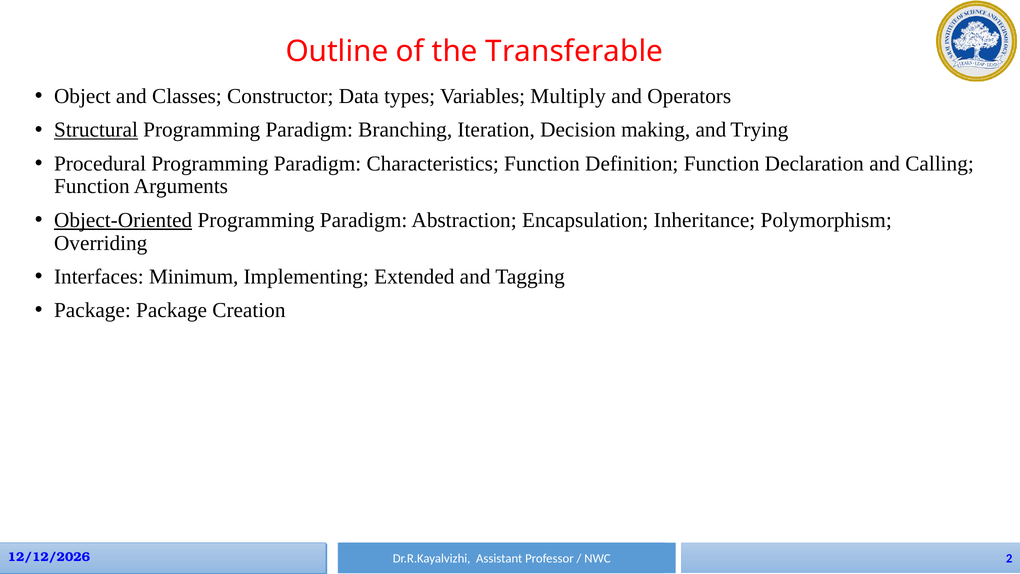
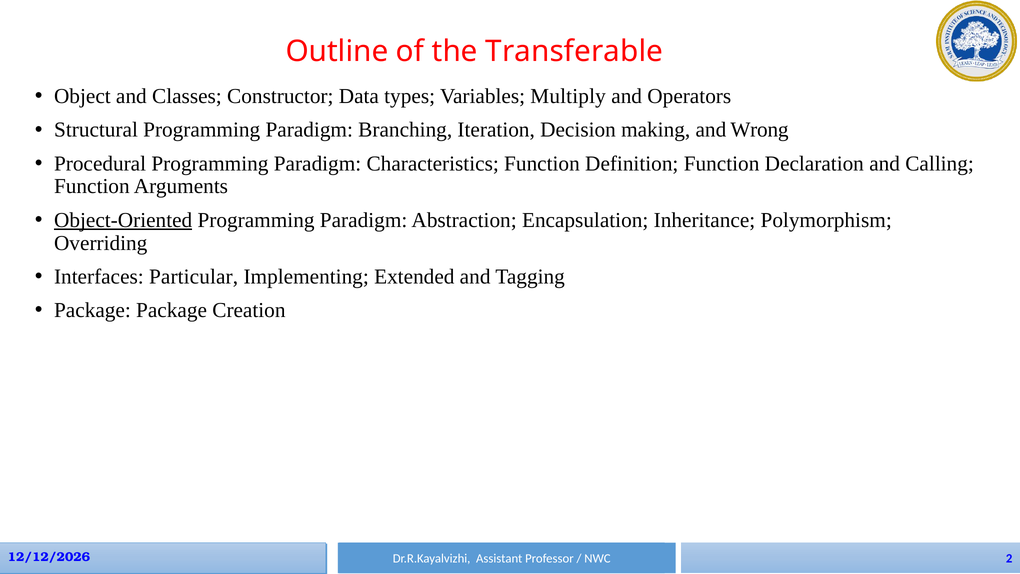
Structural underline: present -> none (96, 130)
Trying: Trying -> Wrong (759, 130)
Minimum: Minimum -> Particular (194, 276)
